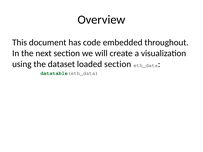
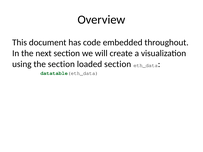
the dataset: dataset -> section (61, 64)
